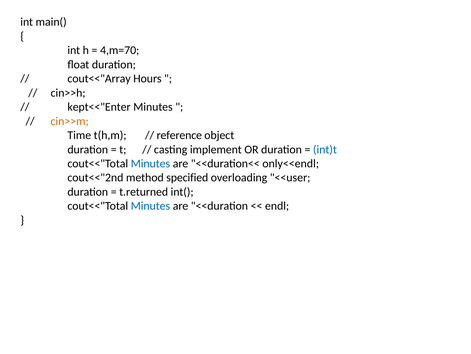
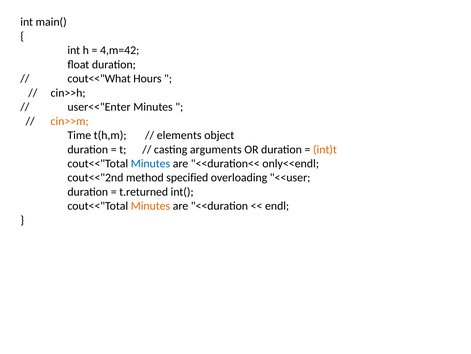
4,m=70: 4,m=70 -> 4,m=42 (120, 50)
cout<<"Array: cout<<"Array -> cout<<"What (99, 78)
kept<<"Enter: kept<<"Enter -> user<<"Enter (99, 107)
reference: reference -> elements (179, 135)
implement: implement -> arguments (216, 149)
int)t colour: blue -> orange (325, 149)
Minutes colour: blue -> orange (150, 206)
